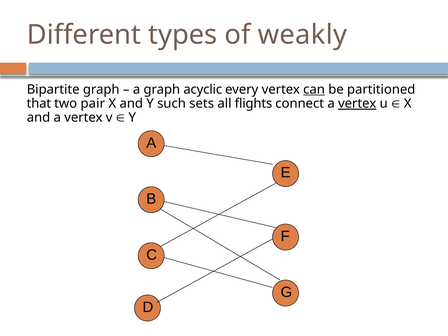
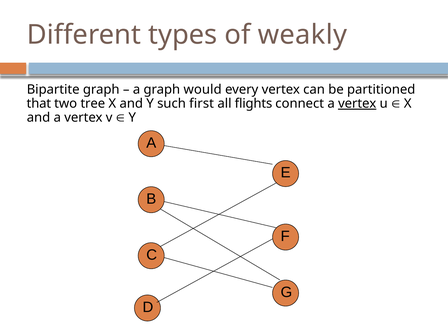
acyclic: acyclic -> would (203, 89)
can underline: present -> none (314, 89)
pair: pair -> tree (93, 104)
sets: sets -> first (202, 104)
